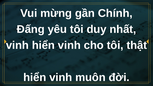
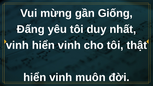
Chính: Chính -> Giống (115, 13)
